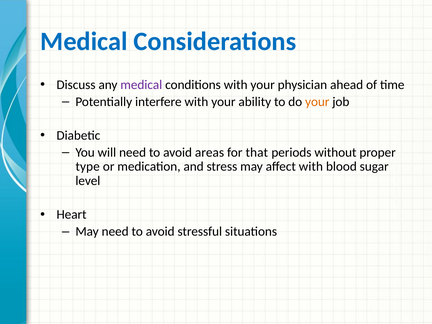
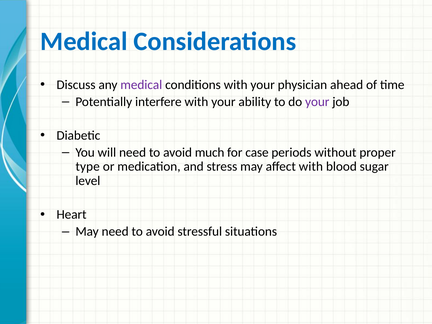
your colour: orange -> purple (317, 102)
areas: areas -> much (210, 152)
that: that -> case (257, 152)
